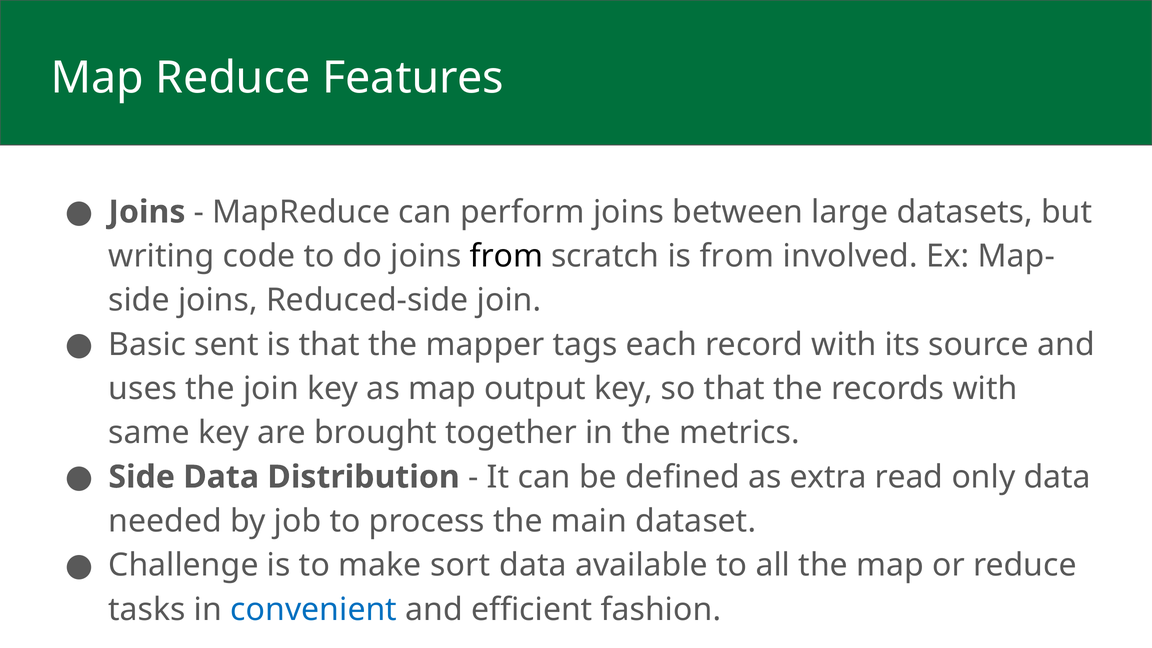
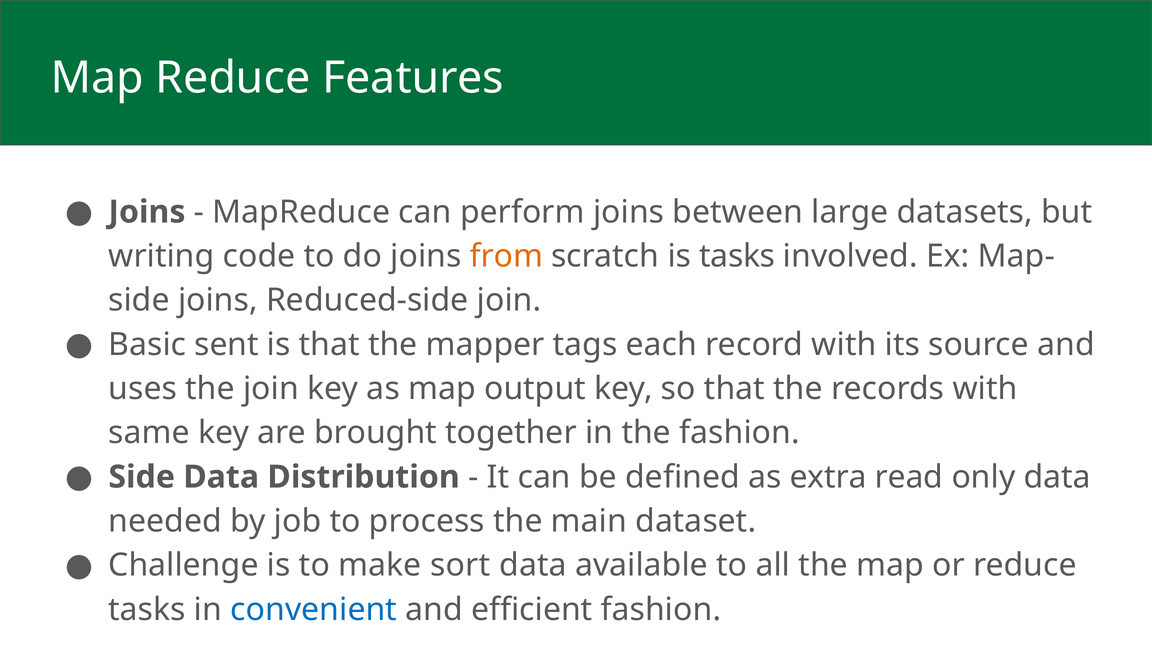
from colour: black -> orange (506, 256)
is from: from -> tasks (737, 256)
the metrics: metrics -> fashion (740, 433)
